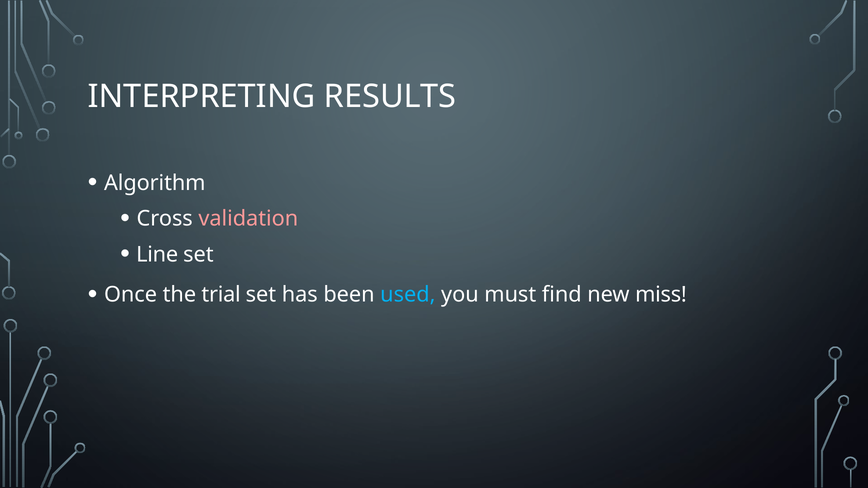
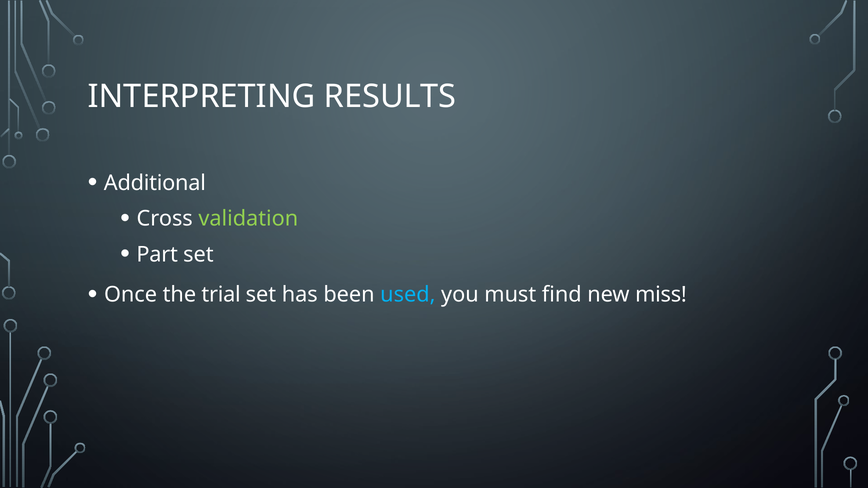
Algorithm: Algorithm -> Additional (155, 183)
validation colour: pink -> light green (248, 219)
Line: Line -> Part (157, 255)
